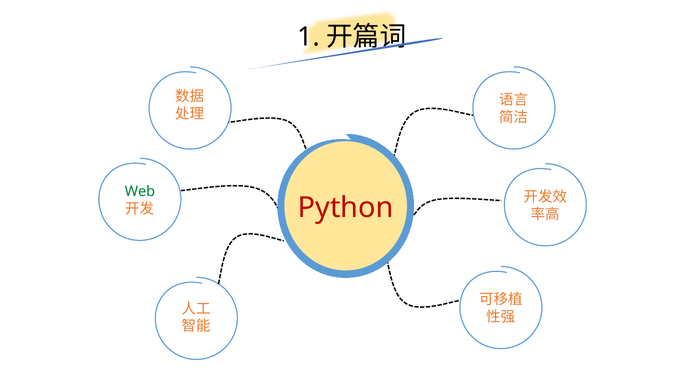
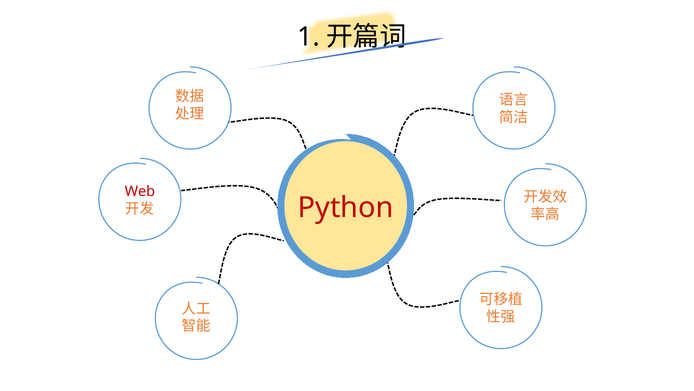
Web colour: green -> red (140, 191)
